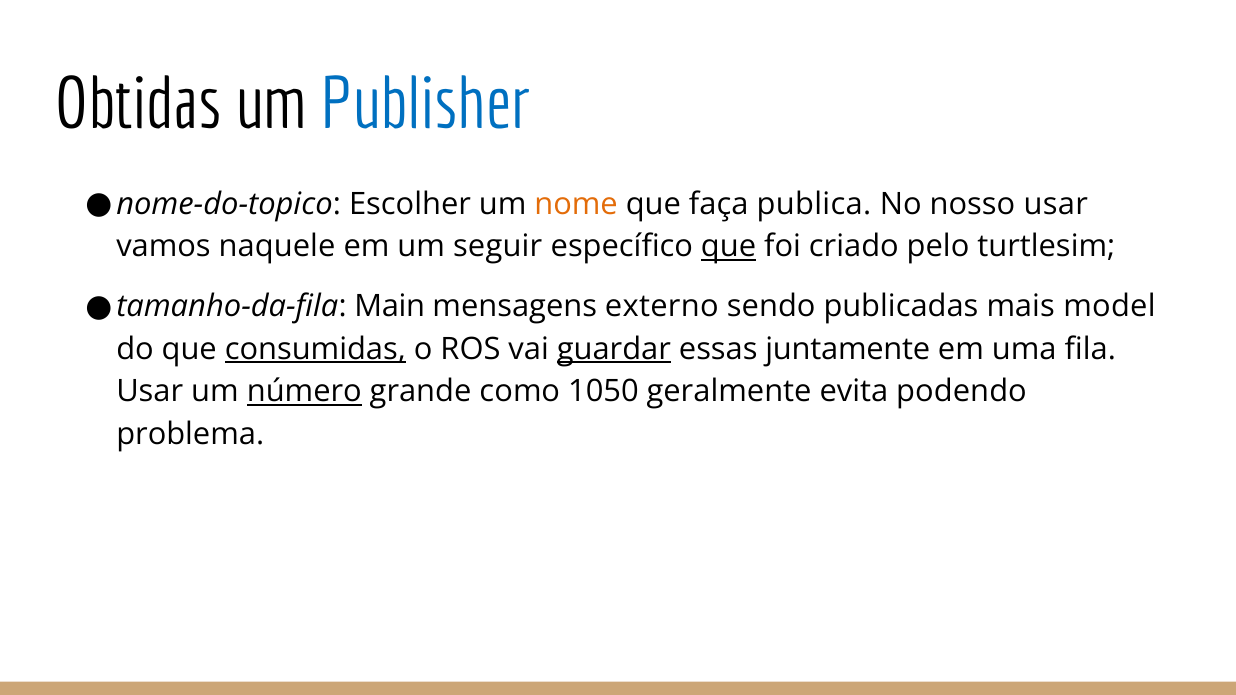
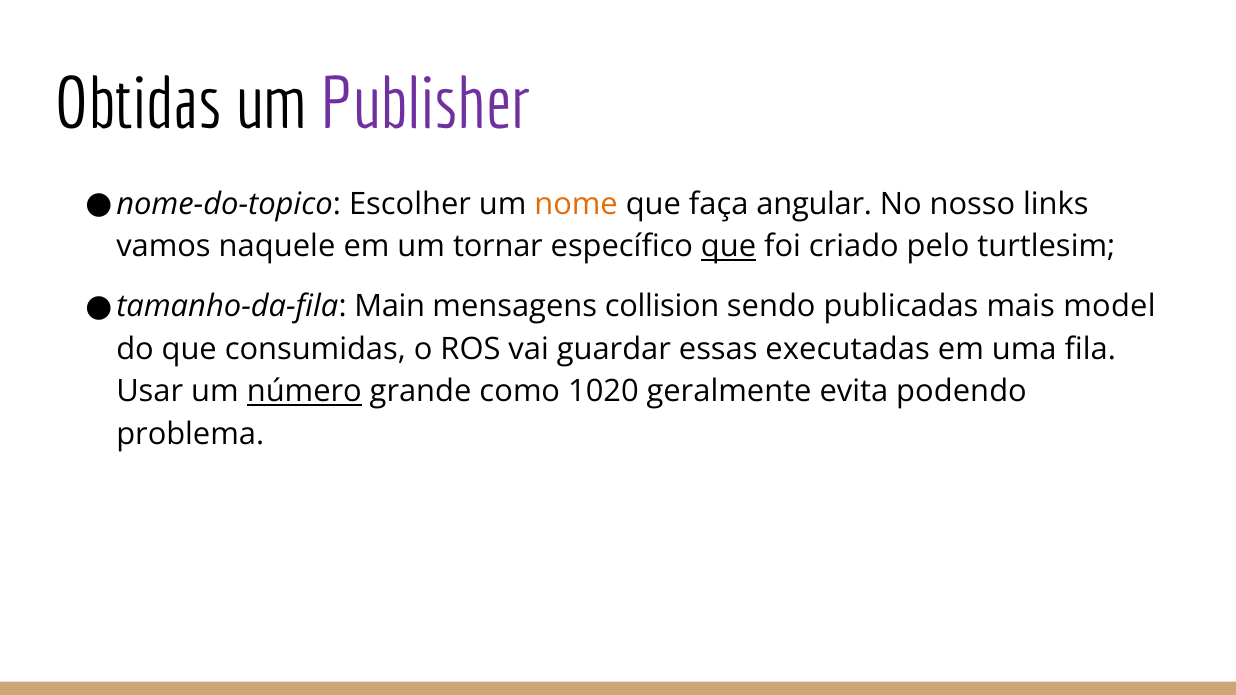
Publisher colour: blue -> purple (426, 104)
publica: publica -> angular (814, 204)
nosso usar: usar -> links (1056, 204)
seguir: seguir -> tornar (498, 247)
externo: externo -> collision (662, 307)
consumidas underline: present -> none (315, 349)
guardar underline: present -> none (614, 349)
juntamente: juntamente -> executadas (848, 349)
1050: 1050 -> 1020 (603, 392)
